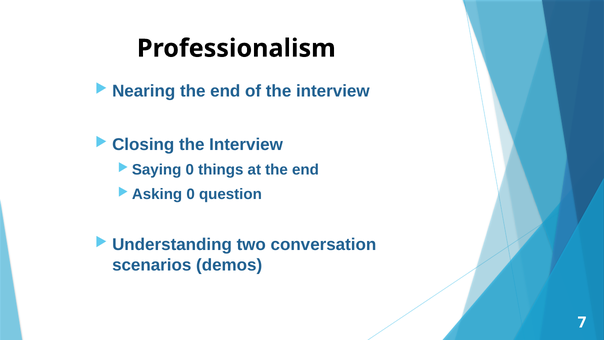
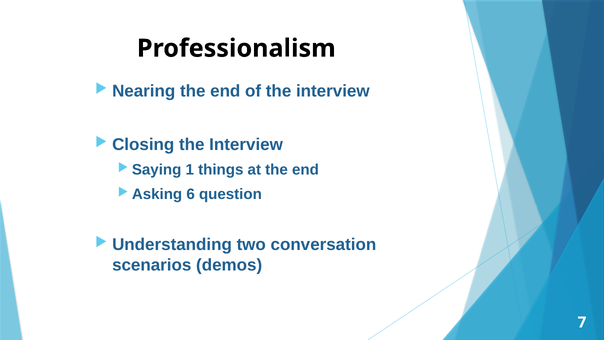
Saying 0: 0 -> 1 (190, 170)
Asking 0: 0 -> 6 (191, 194)
